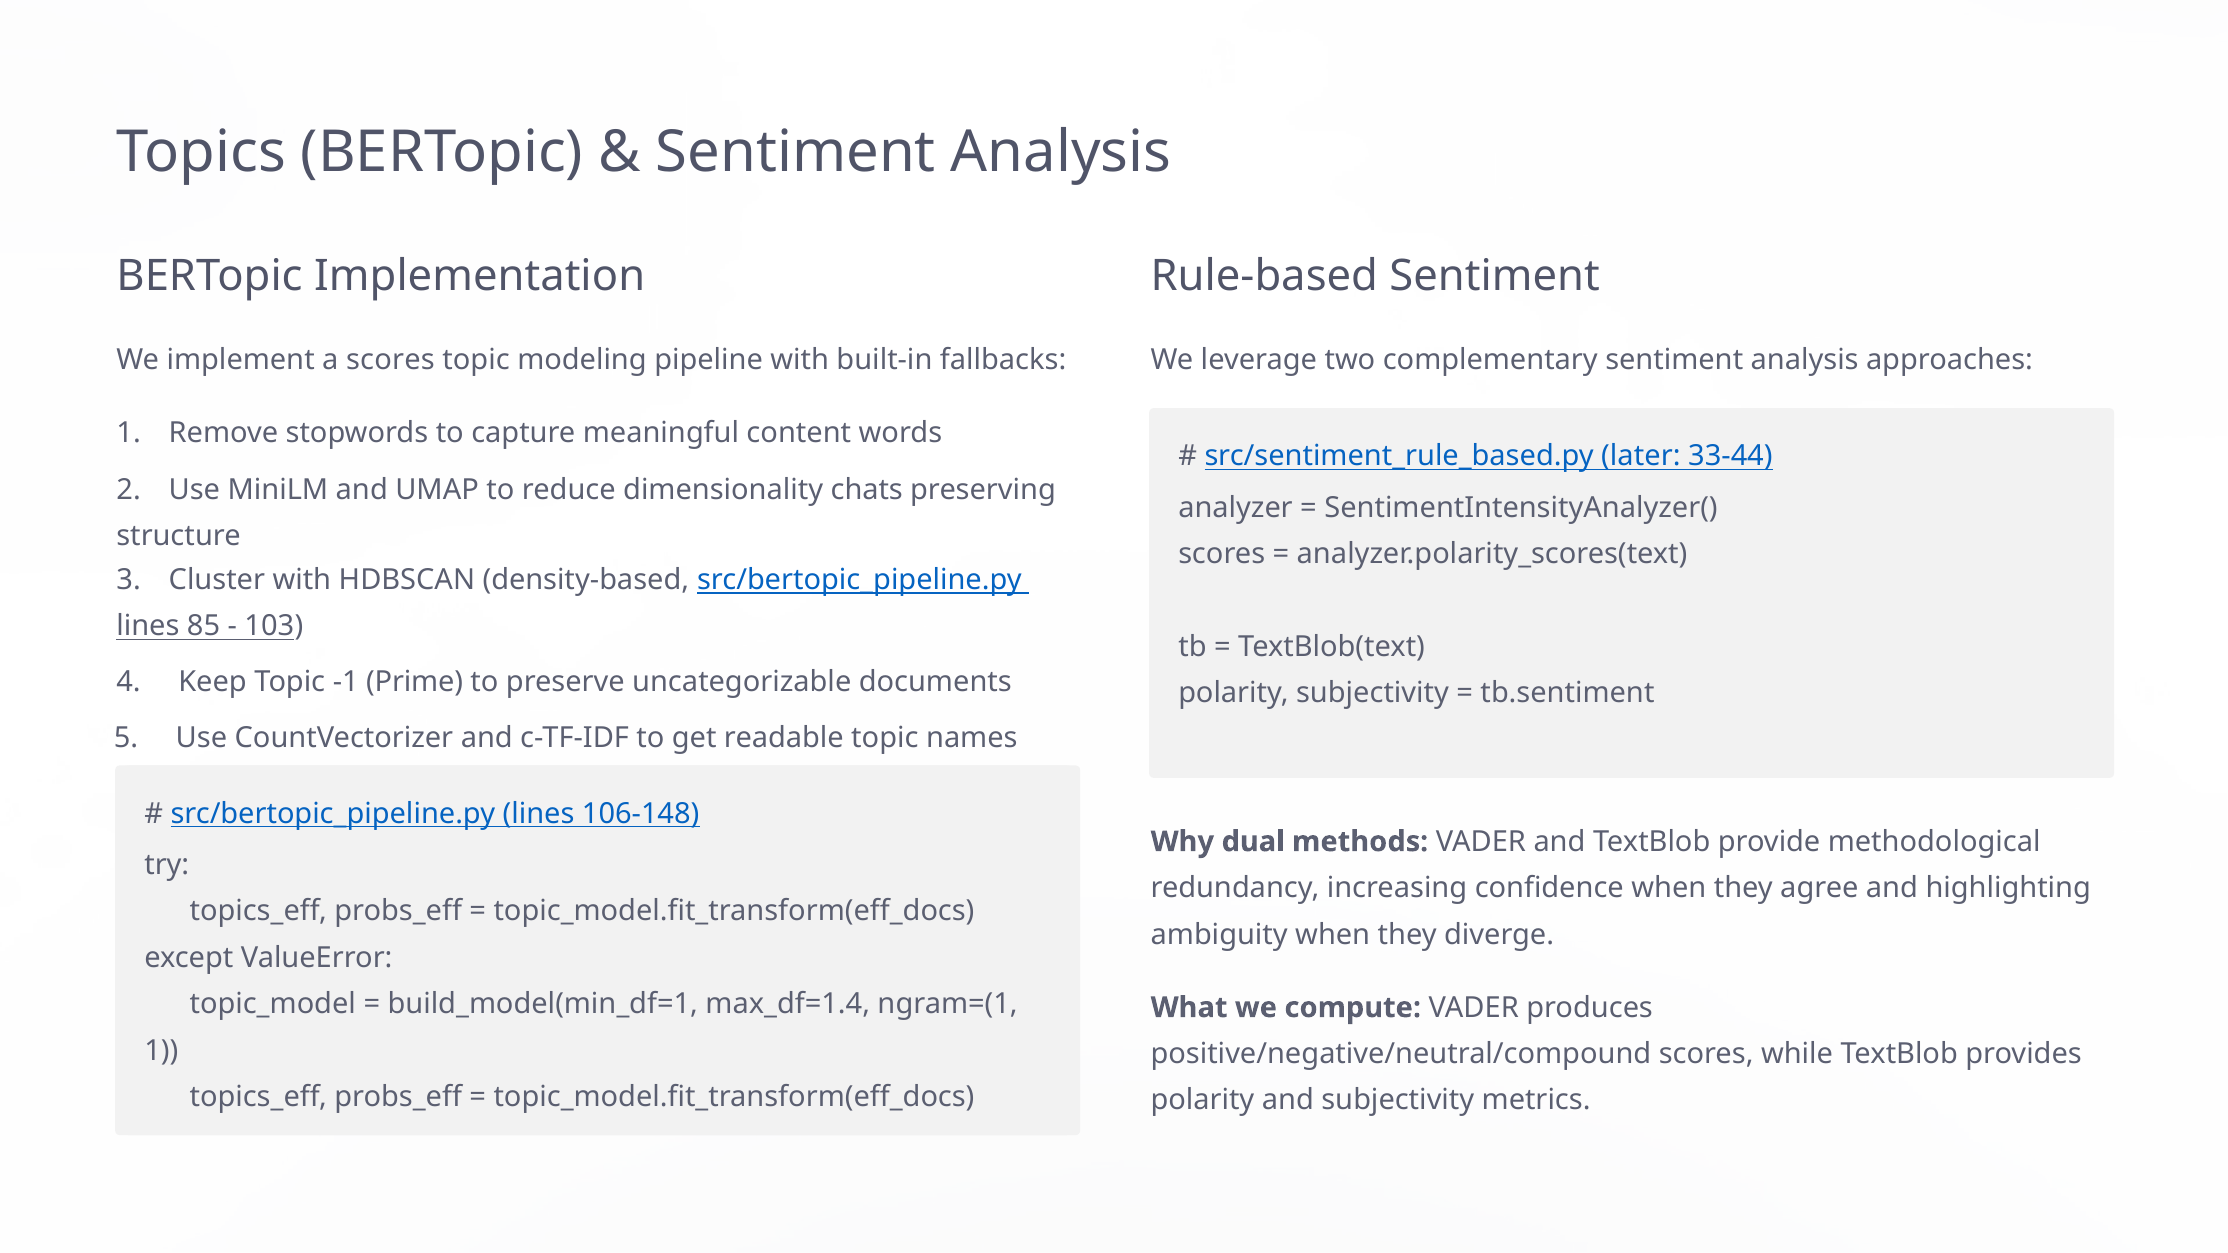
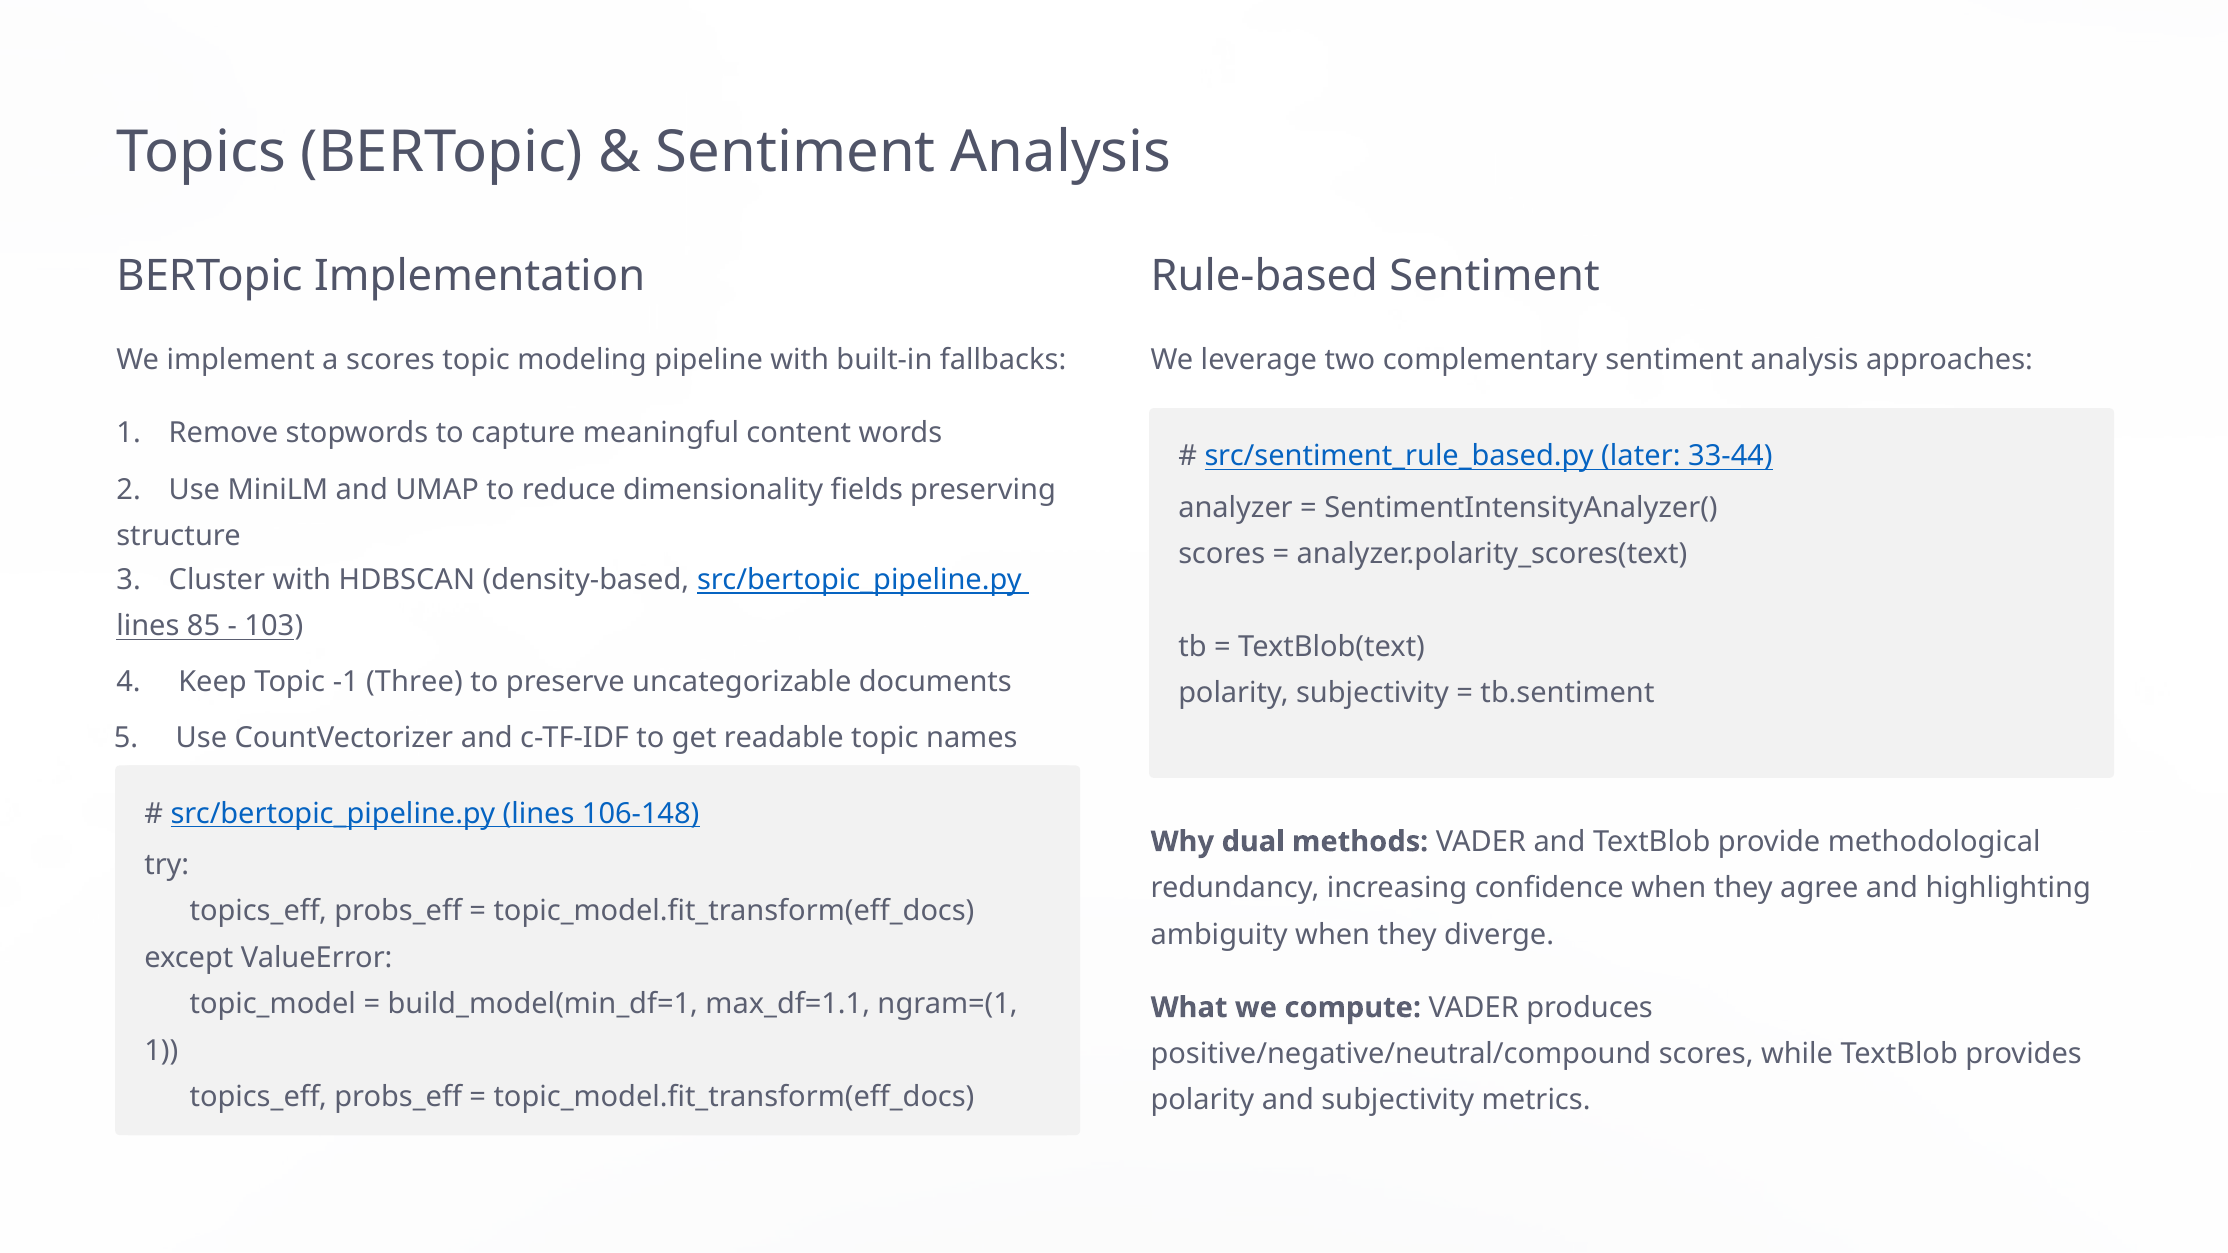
chats: chats -> fields (867, 490)
Prime: Prime -> Three (414, 682)
max_df=1.4: max_df=1.4 -> max_df=1.1 (788, 1004)
